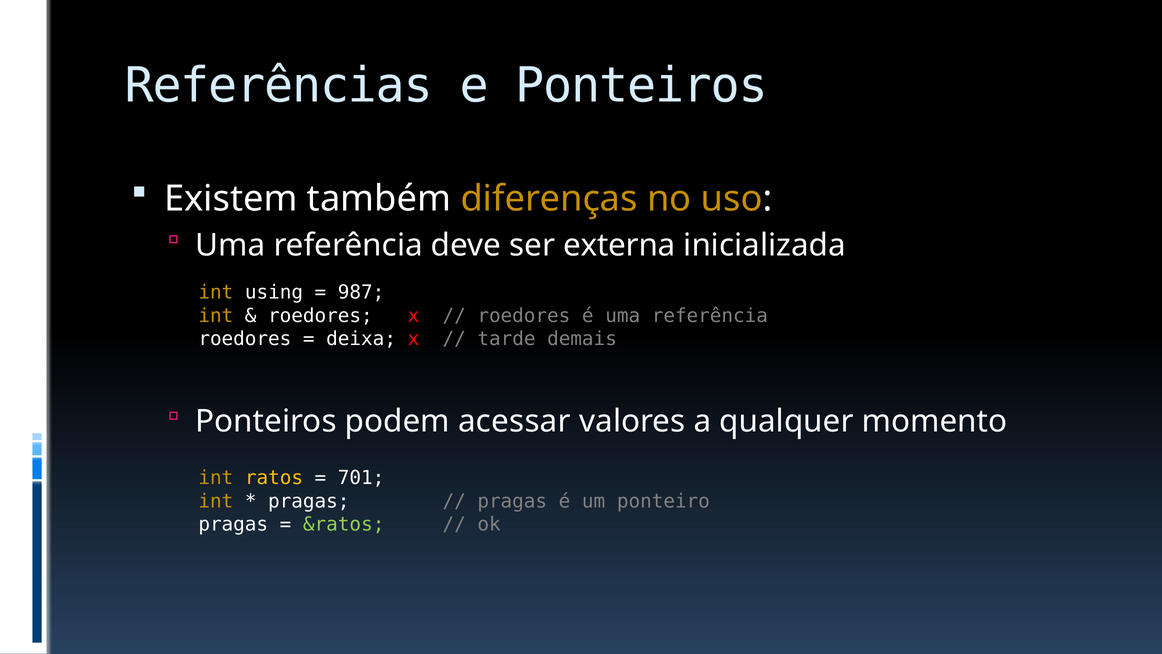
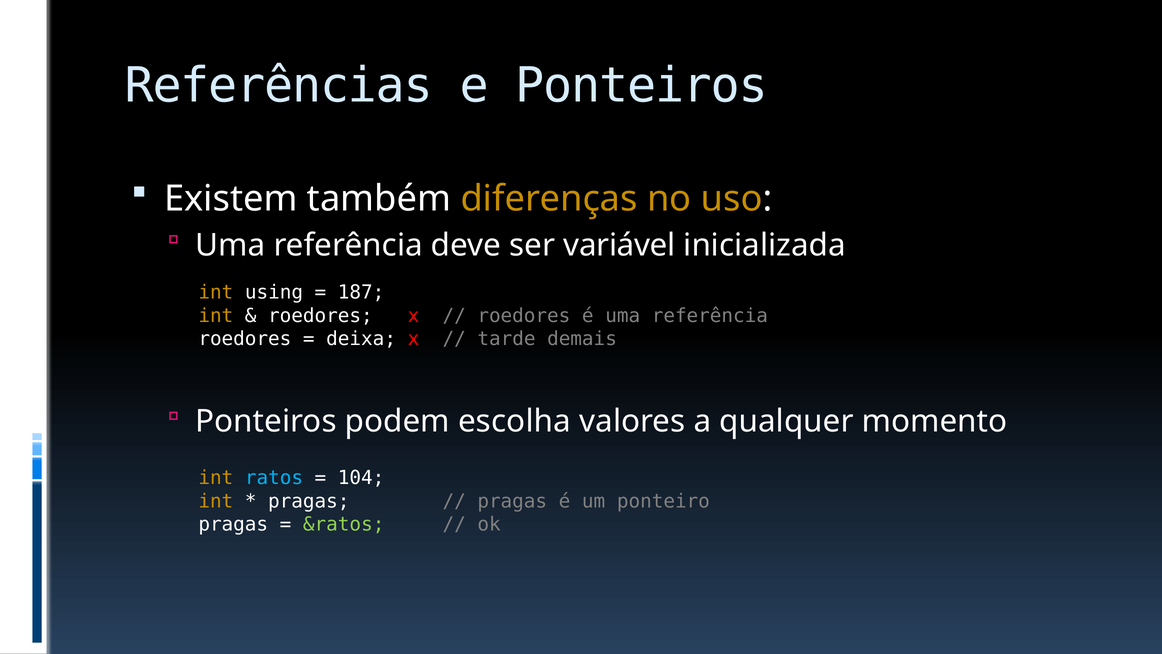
externa: externa -> variável (619, 245)
987: 987 -> 187 (361, 292)
acessar: acessar -> escolha (515, 421)
ratos colour: yellow -> light blue (274, 478)
701: 701 -> 104 (361, 478)
